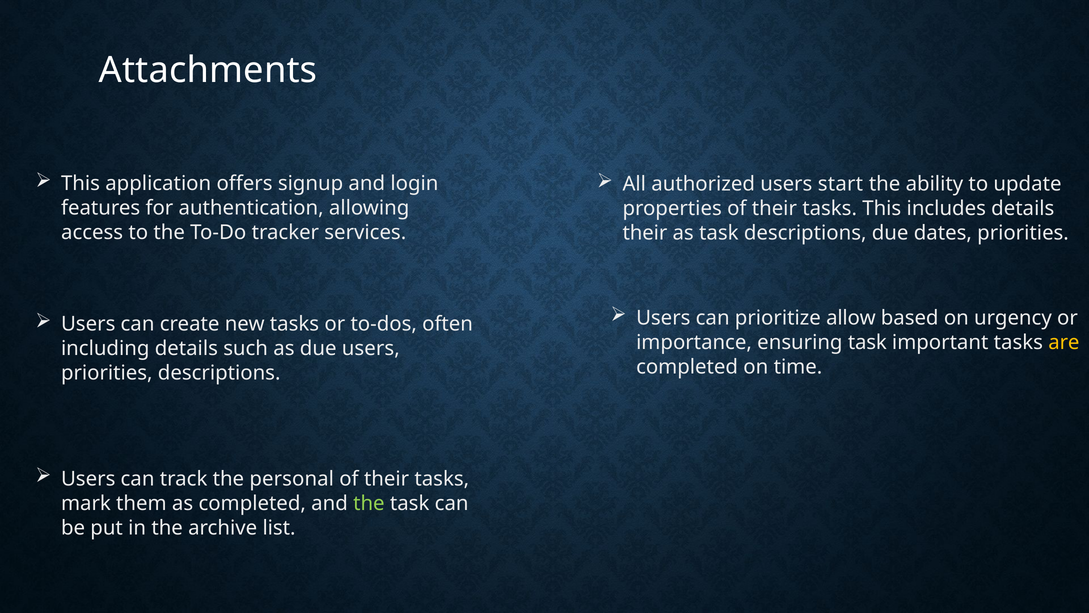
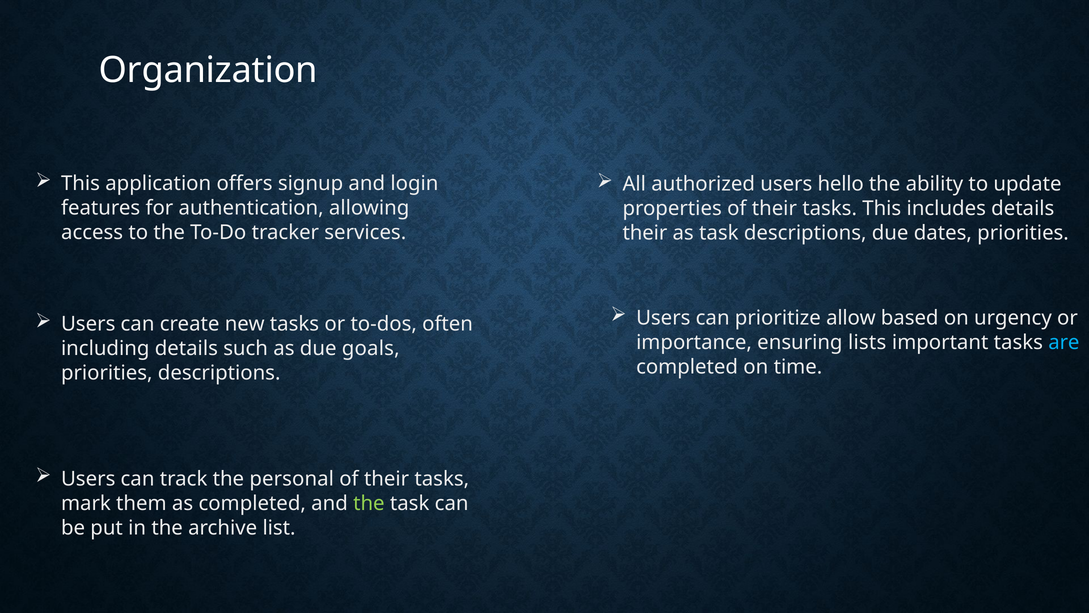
Attachments: Attachments -> Organization (208, 70)
start: start -> hello (841, 184)
ensuring task: task -> lists (867, 342)
are colour: yellow -> light blue (1064, 342)
due users: users -> goals (371, 348)
